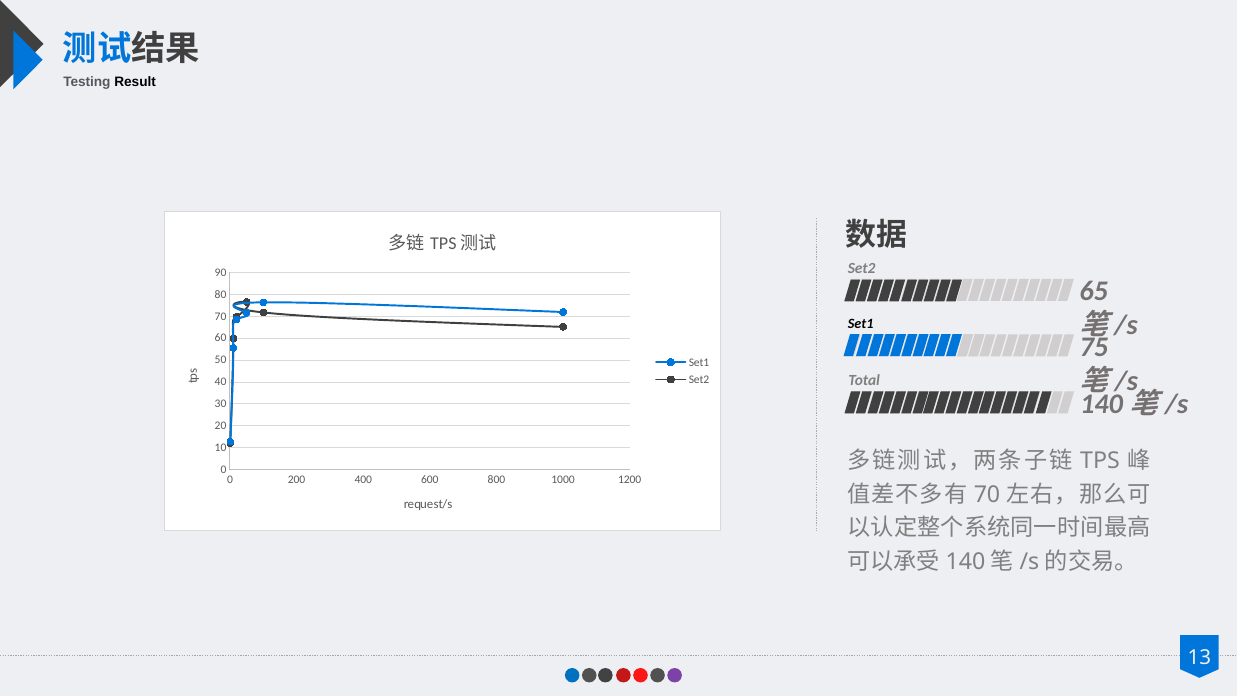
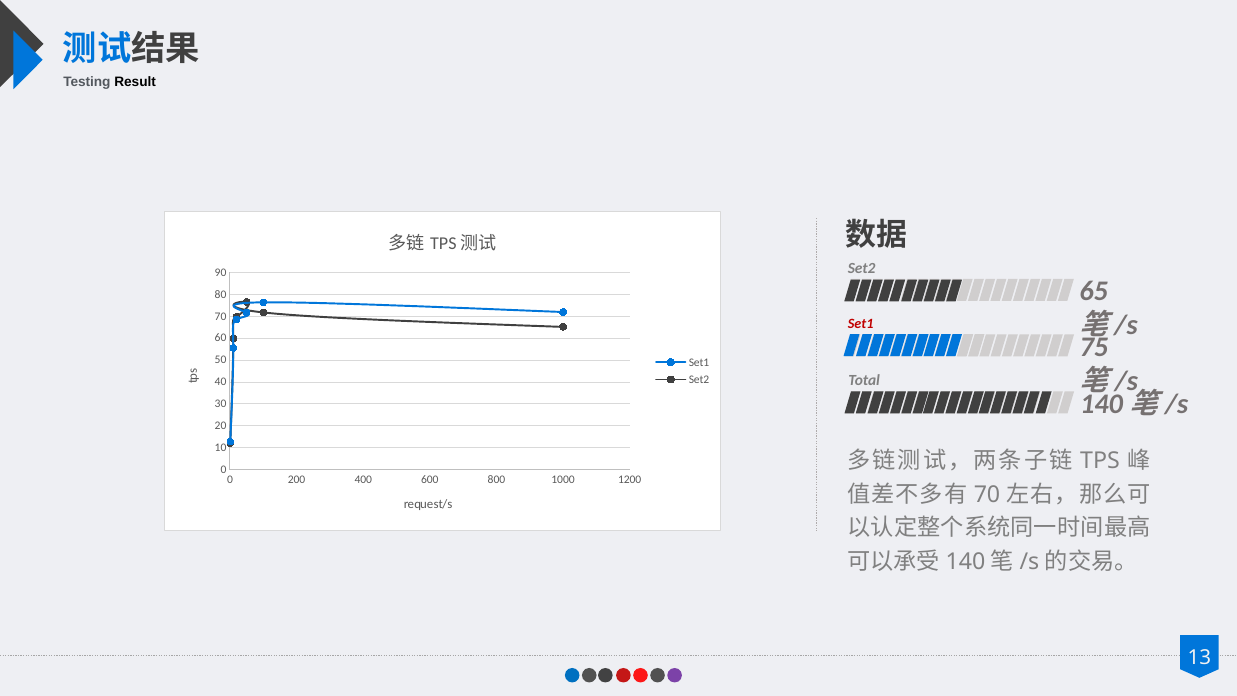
Set1 colour: black -> red (861, 323)
